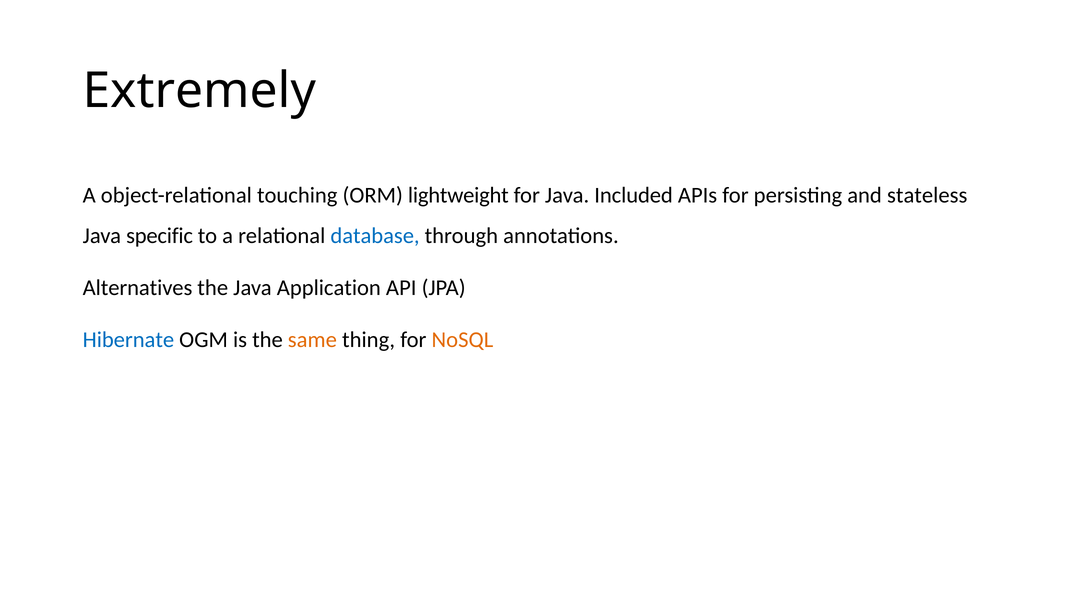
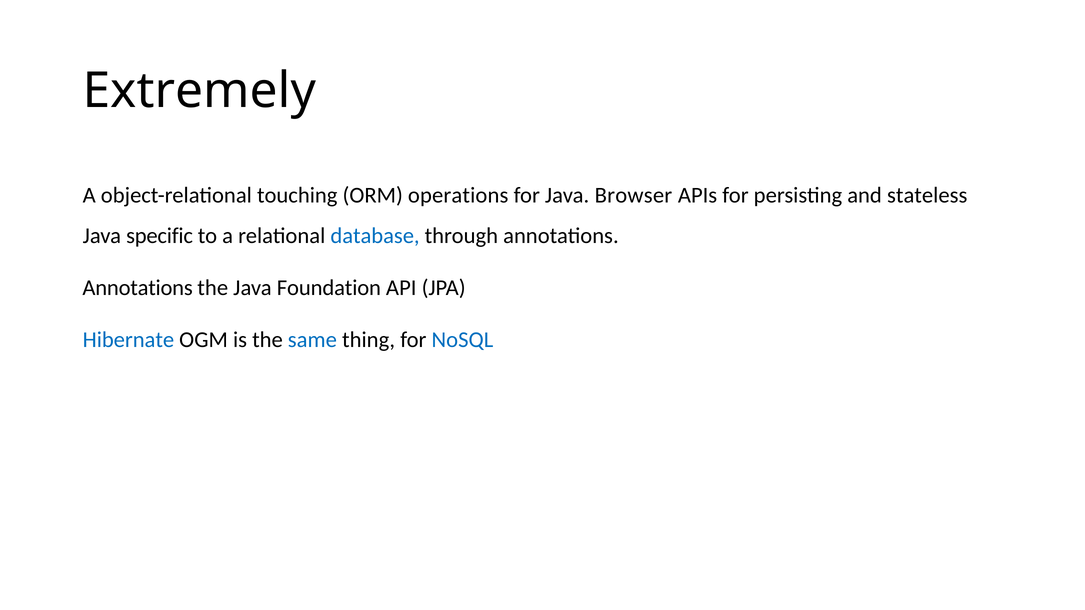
lightweight: lightweight -> operations (458, 195)
Included: Included -> Browser (633, 195)
Alternatives: Alternatives -> Annotations (138, 288)
Application: Application -> Foundation (329, 288)
same colour: orange -> blue (312, 340)
NoSQL colour: orange -> blue (462, 340)
